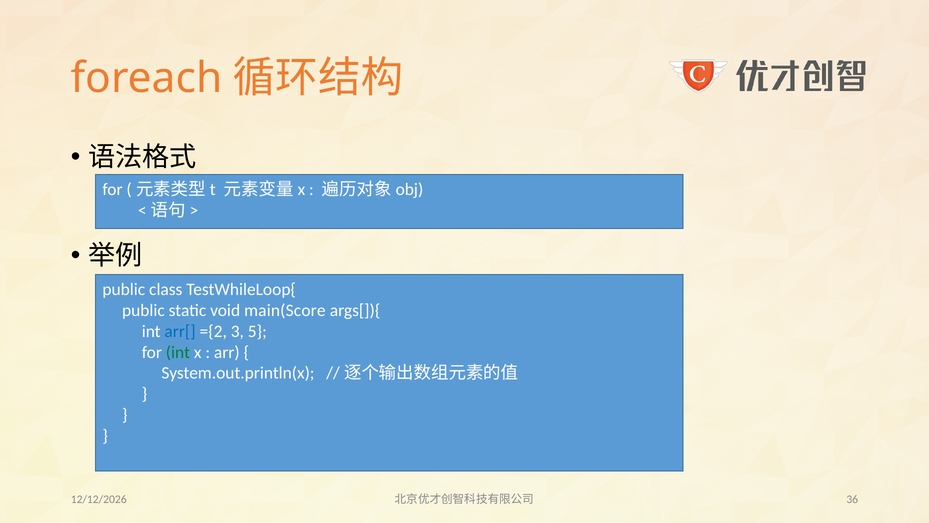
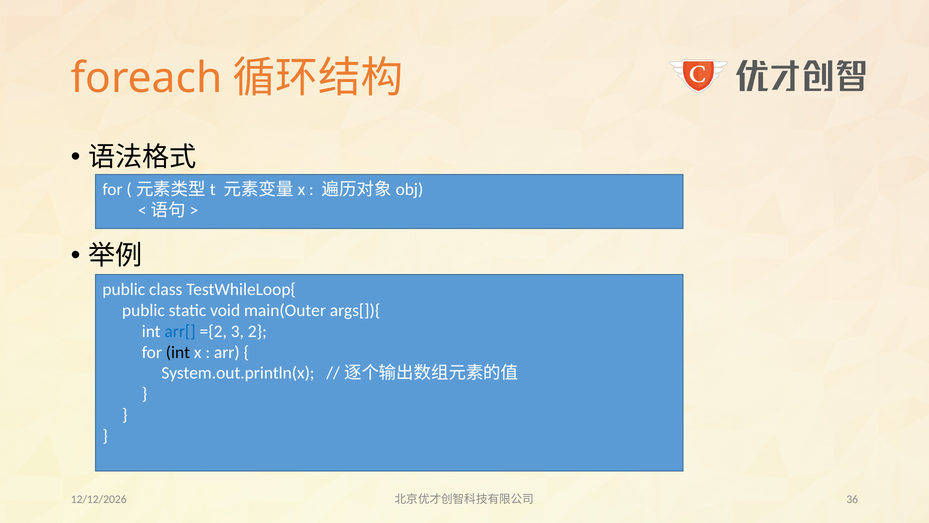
main(Score: main(Score -> main(Outer (285, 310)
5: 5 -> 2 (257, 331)
int colour: green -> black (178, 352)
